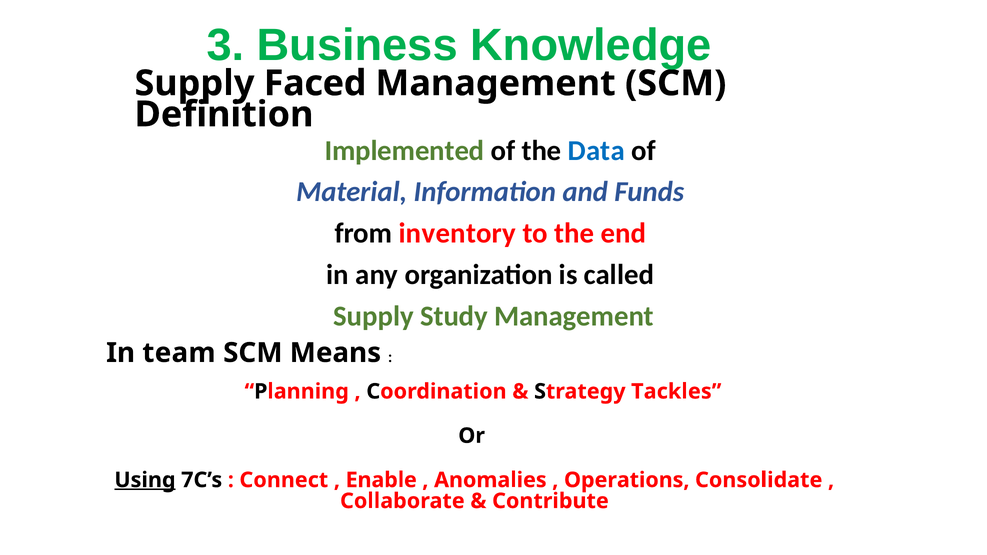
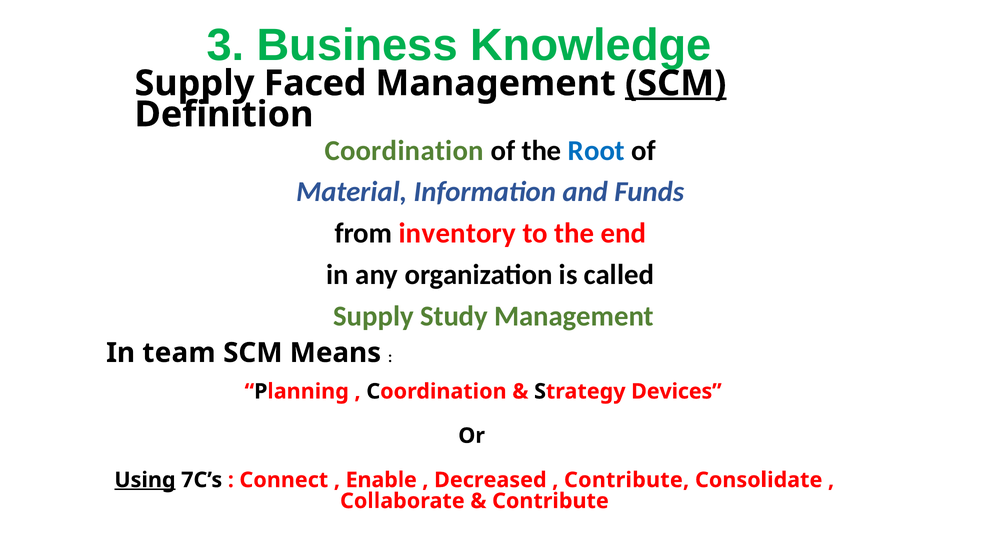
SCM underline: none -> present (676, 83)
Implemented: Implemented -> Coordination (404, 151)
Data: Data -> Root (596, 151)
Tackles: Tackles -> Devices (676, 392)
Anomalies: Anomalies -> Decreased (490, 480)
Operations: Operations -> Contribute (627, 480)
